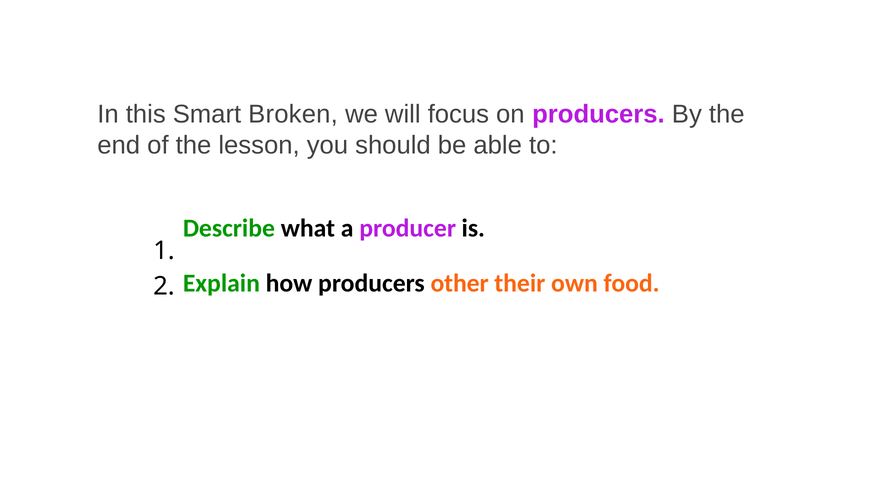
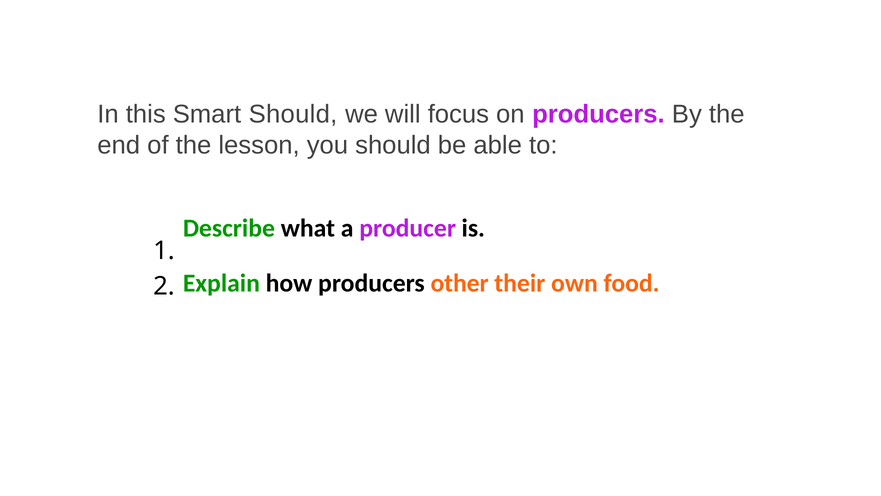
Smart Broken: Broken -> Should (293, 114)
